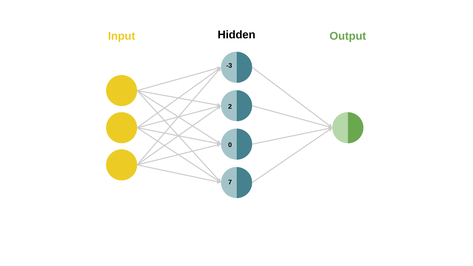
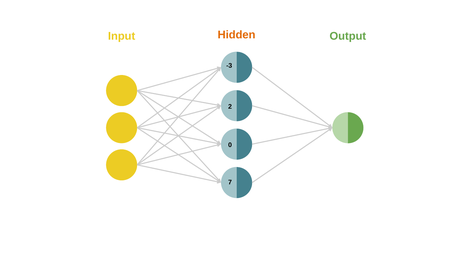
Hidden colour: black -> orange (237, 35)
